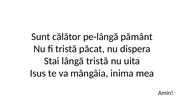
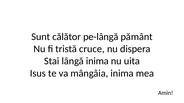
păcat: păcat -> cruce (92, 49)
lângă tristă: tristă -> inima (97, 61)
